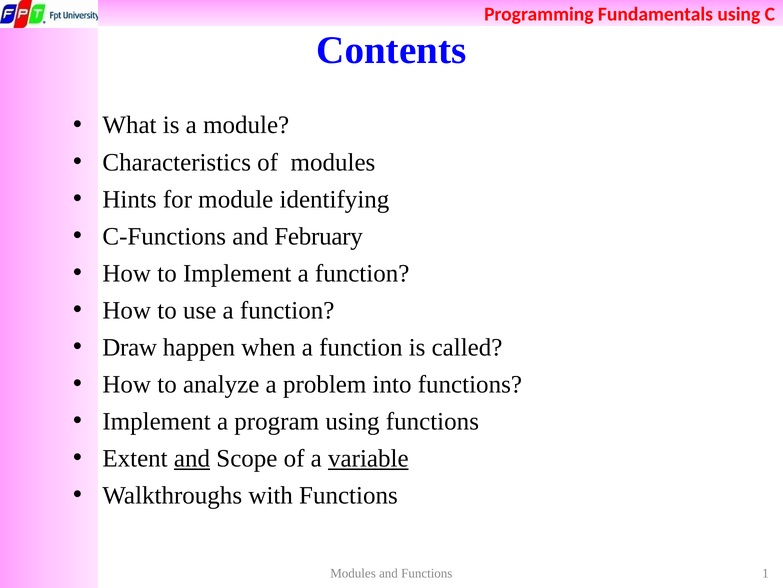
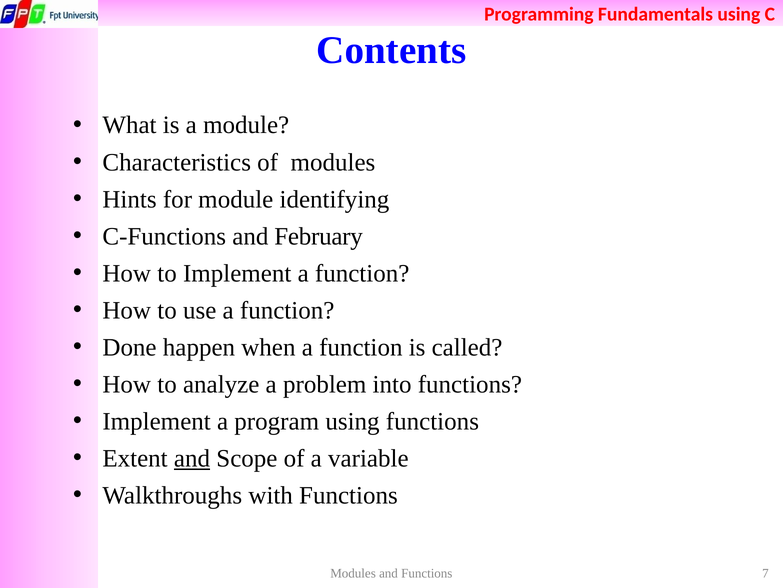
Draw: Draw -> Done (130, 347)
variable underline: present -> none (368, 458)
1: 1 -> 7 (765, 572)
